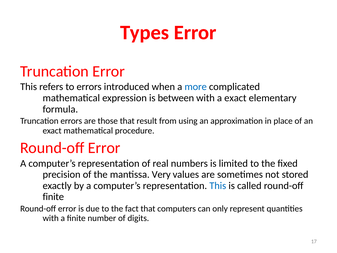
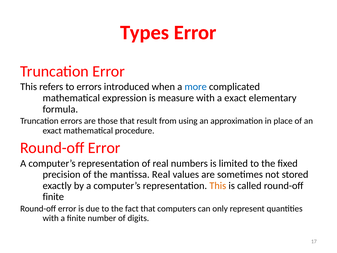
between: between -> measure (176, 98)
mantissa Very: Very -> Real (161, 174)
This colour: blue -> orange (218, 185)
